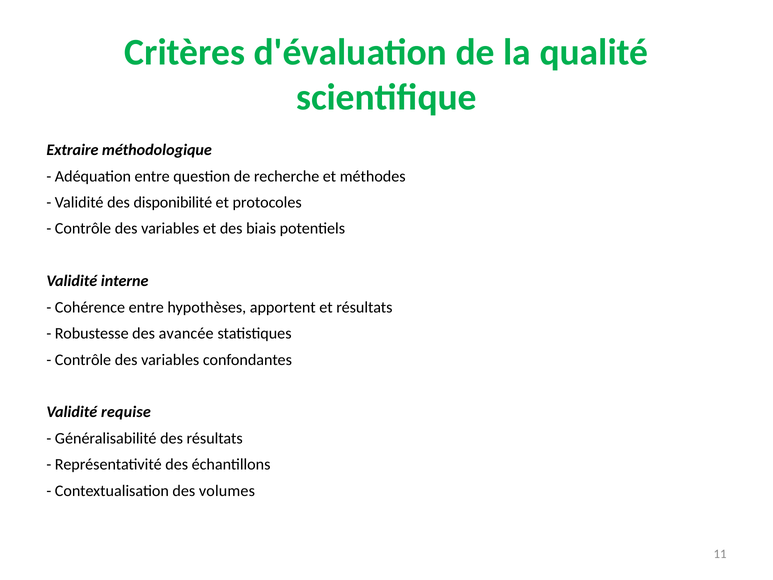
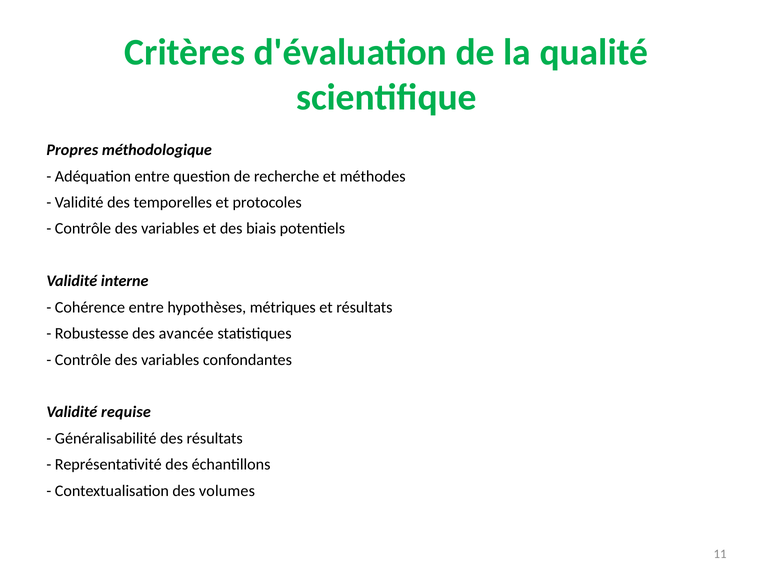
Extraire: Extraire -> Propres (72, 150)
disponibilité: disponibilité -> temporelles (173, 202)
apportent: apportent -> métriques (283, 307)
